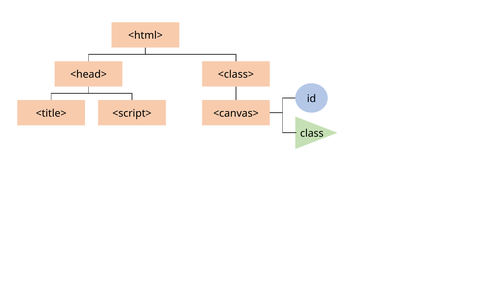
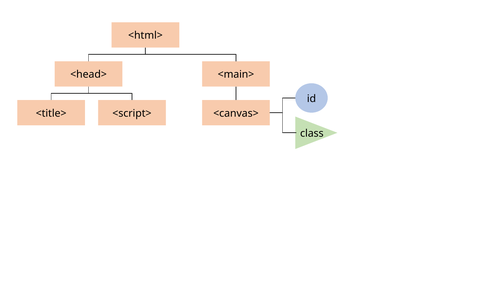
<class>: <class> -> <main> (236, 75)
